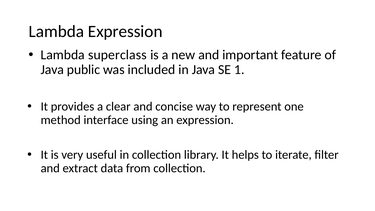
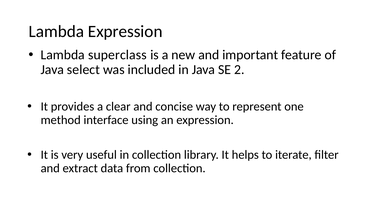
public: public -> select (83, 70)
1: 1 -> 2 (239, 70)
